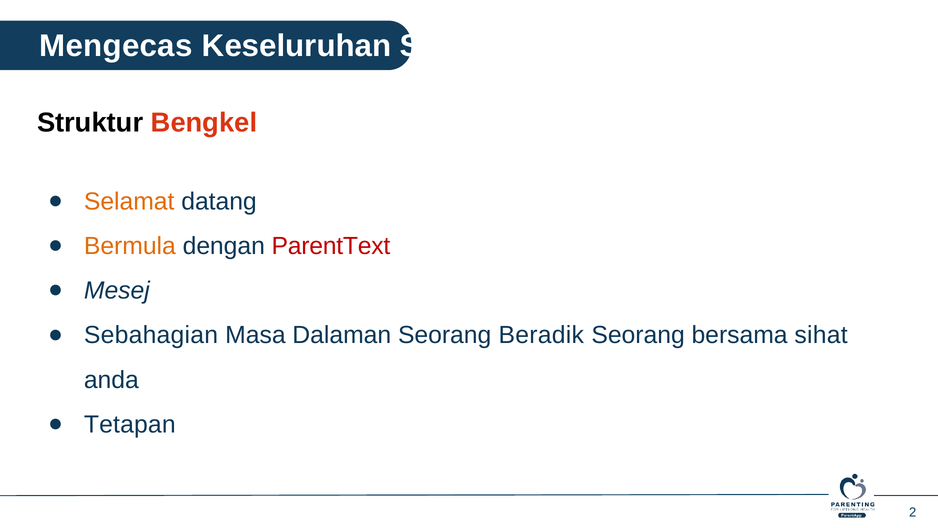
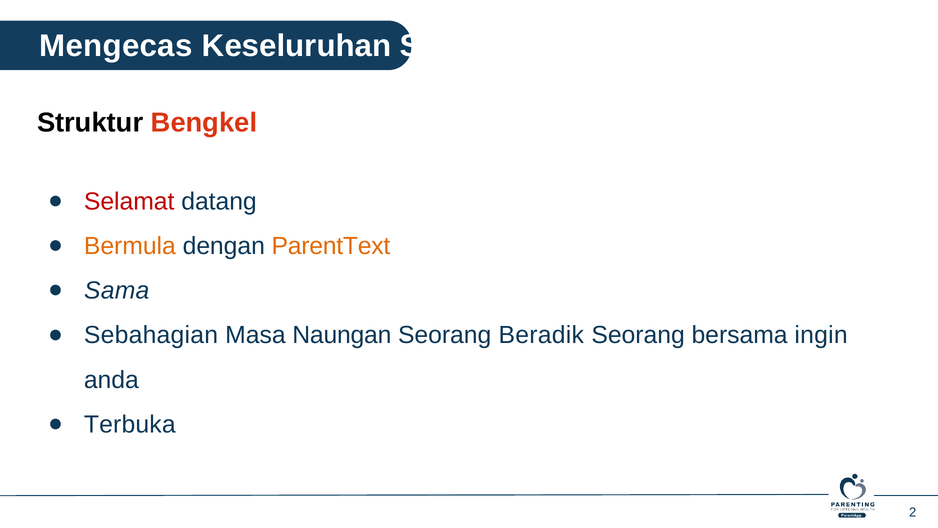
Selamat colour: orange -> red (129, 201)
ParentText colour: red -> orange (331, 246)
Mesej: Mesej -> Sama (117, 291)
Dalaman: Dalaman -> Naungan (342, 335)
sihat: sihat -> ingin (821, 335)
Tetapan: Tetapan -> Terbuka (130, 424)
